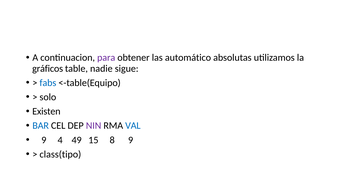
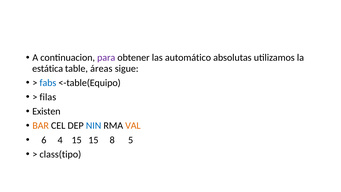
gráficos: gráficos -> estática (48, 68)
nadie: nadie -> áreas (101, 68)
solo: solo -> filas (48, 97)
BAR colour: blue -> orange (41, 126)
NIN colour: purple -> blue (94, 126)
VAL colour: blue -> orange (133, 126)
9: 9 -> 6 (44, 140)
4 49: 49 -> 15 (77, 140)
8 9: 9 -> 5 (131, 140)
